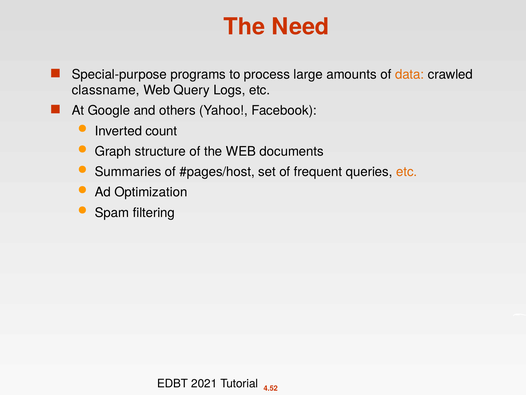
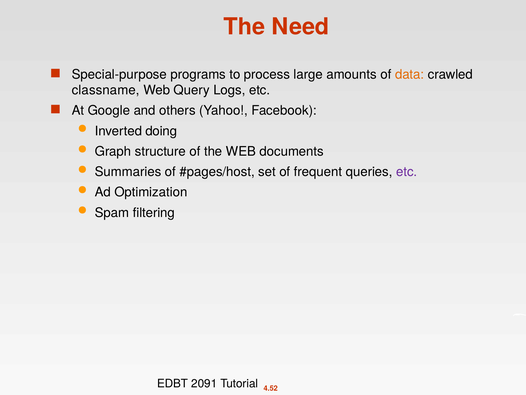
count: count -> doing (161, 131)
etc colour: orange -> purple (407, 172)
2021: 2021 -> 2091 (204, 383)
